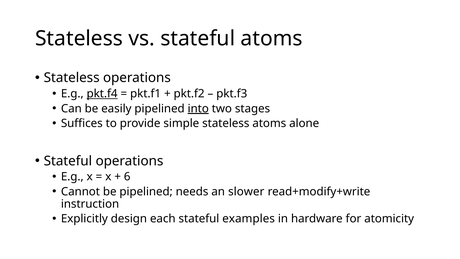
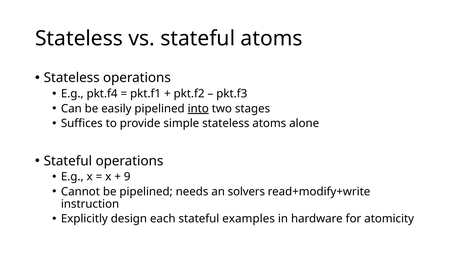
pkt.f4 underline: present -> none (102, 94)
6: 6 -> 9 (127, 177)
slower: slower -> solvers (246, 191)
